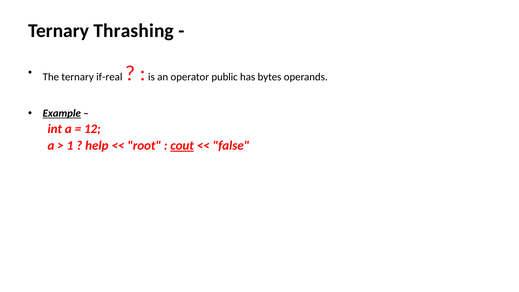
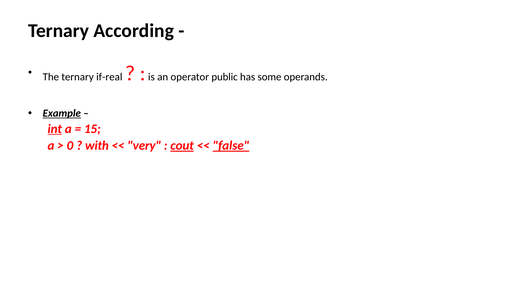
Thrashing: Thrashing -> According (134, 31)
bytes: bytes -> some (270, 77)
int underline: none -> present (55, 129)
12: 12 -> 15 (92, 129)
1: 1 -> 0 (70, 146)
help: help -> with (97, 146)
root: root -> very (144, 146)
false underline: none -> present (231, 146)
